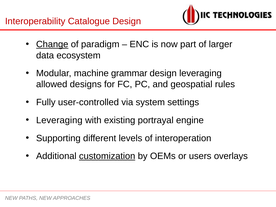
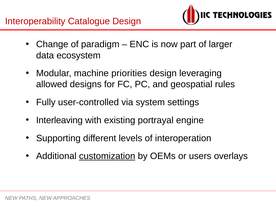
Change underline: present -> none (52, 44)
grammar: grammar -> priorities (129, 73)
Leveraging: Leveraging -> Interleaving (59, 120)
